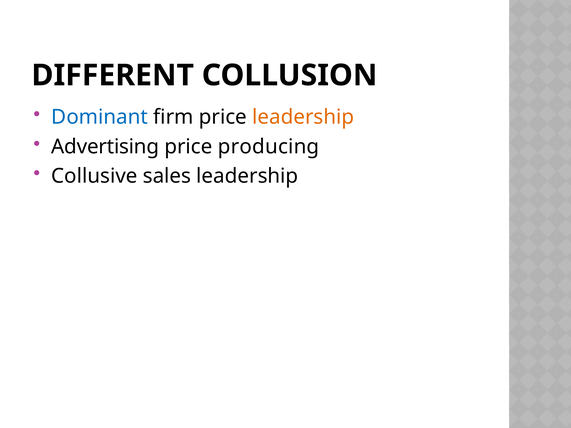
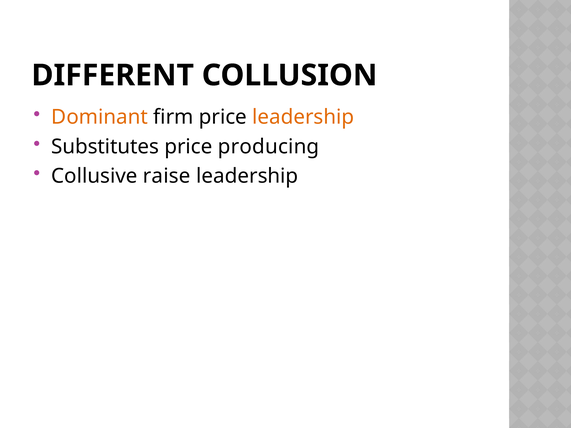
Dominant colour: blue -> orange (100, 117)
Advertising: Advertising -> Substitutes (105, 147)
sales: sales -> raise (167, 176)
